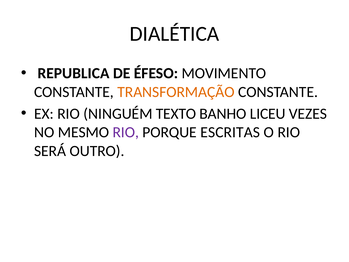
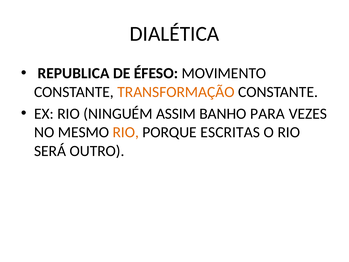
TEXTO: TEXTO -> ASSIM (176, 114)
LICEU: LICEU -> PARA (268, 114)
RIO colour: purple -> orange (126, 132)
